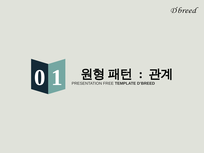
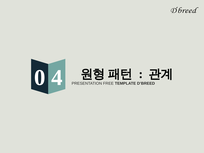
1: 1 -> 4 (57, 78)
